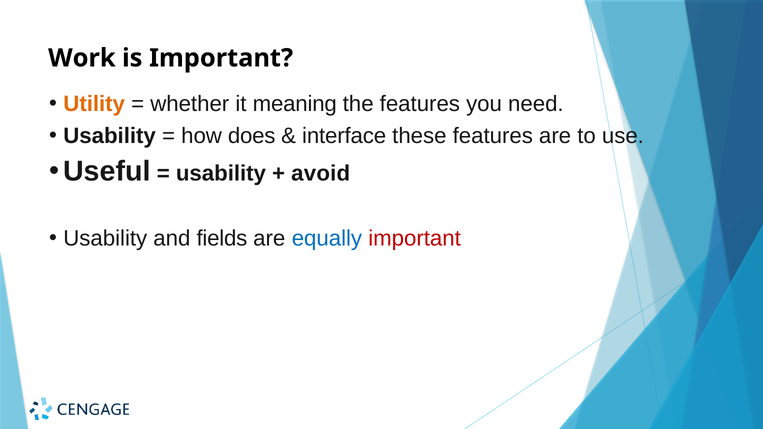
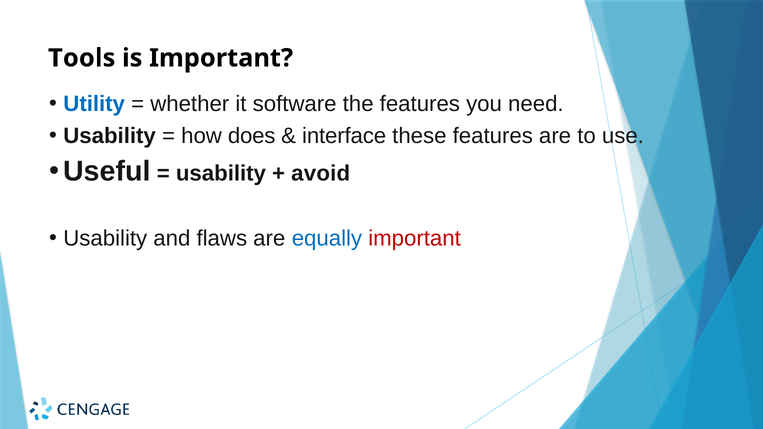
Work: Work -> Tools (82, 58)
Utility colour: orange -> blue (94, 104)
meaning: meaning -> software (295, 104)
fields: fields -> flaws (222, 239)
